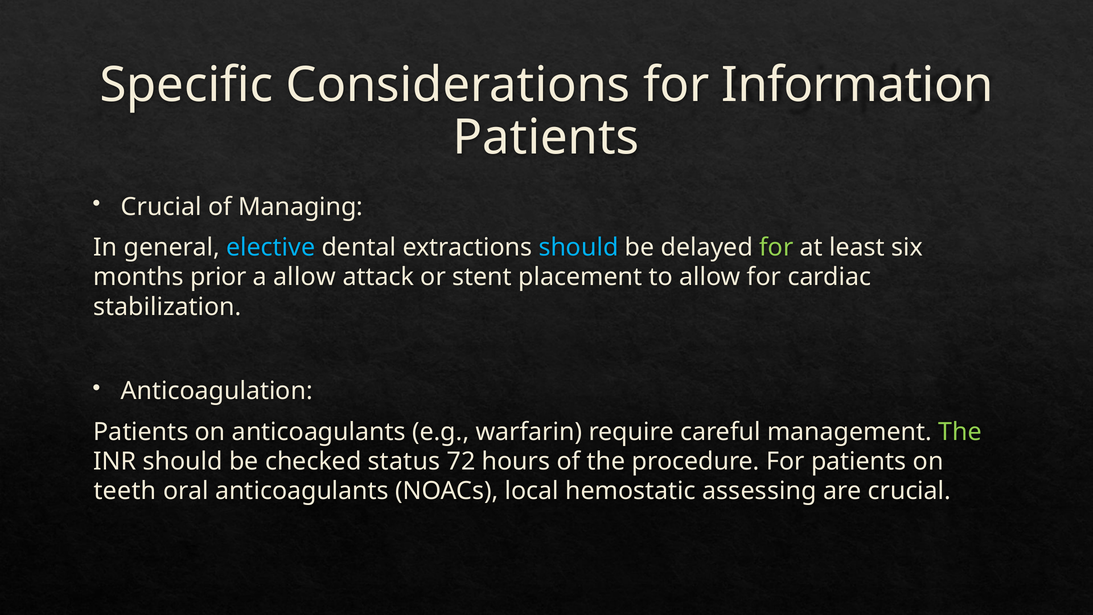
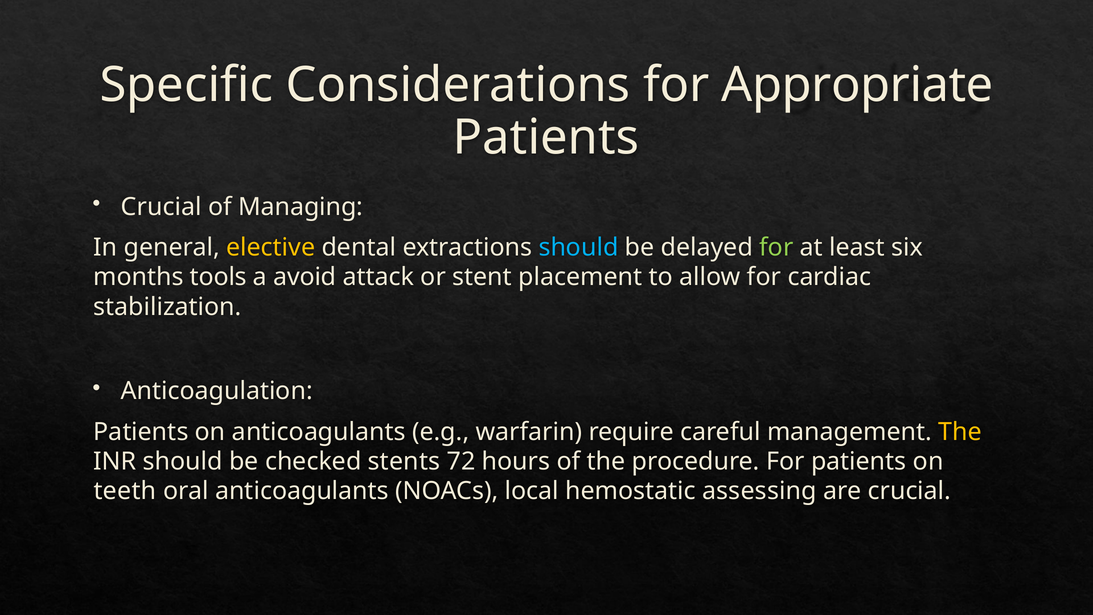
Information: Information -> Appropriate (857, 85)
elective colour: light blue -> yellow (271, 247)
prior: prior -> tools (218, 277)
a allow: allow -> avoid (305, 277)
The colour: light green -> yellow (960, 432)
status: status -> stents (404, 461)
